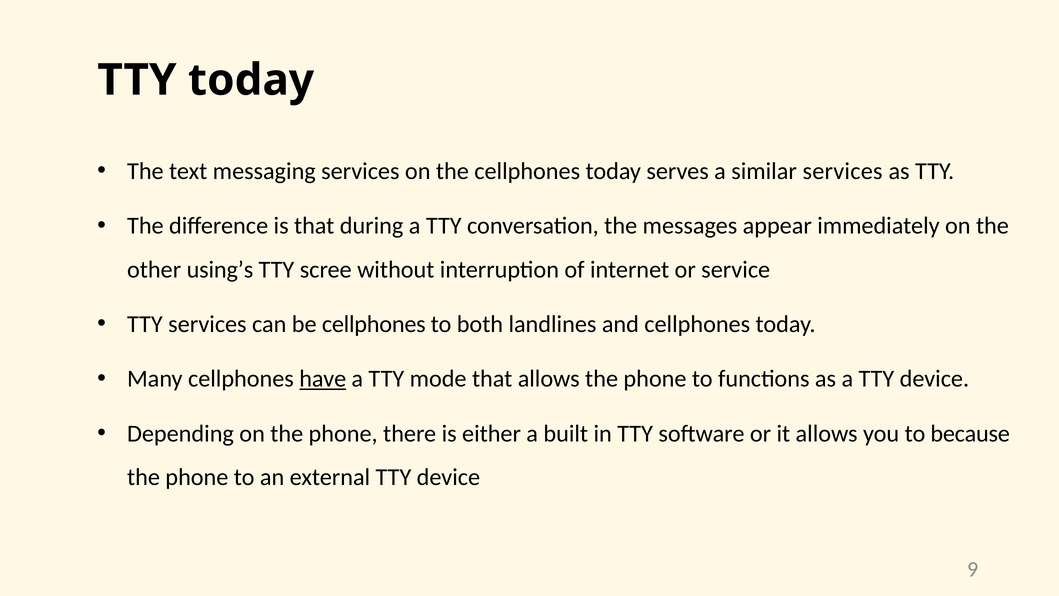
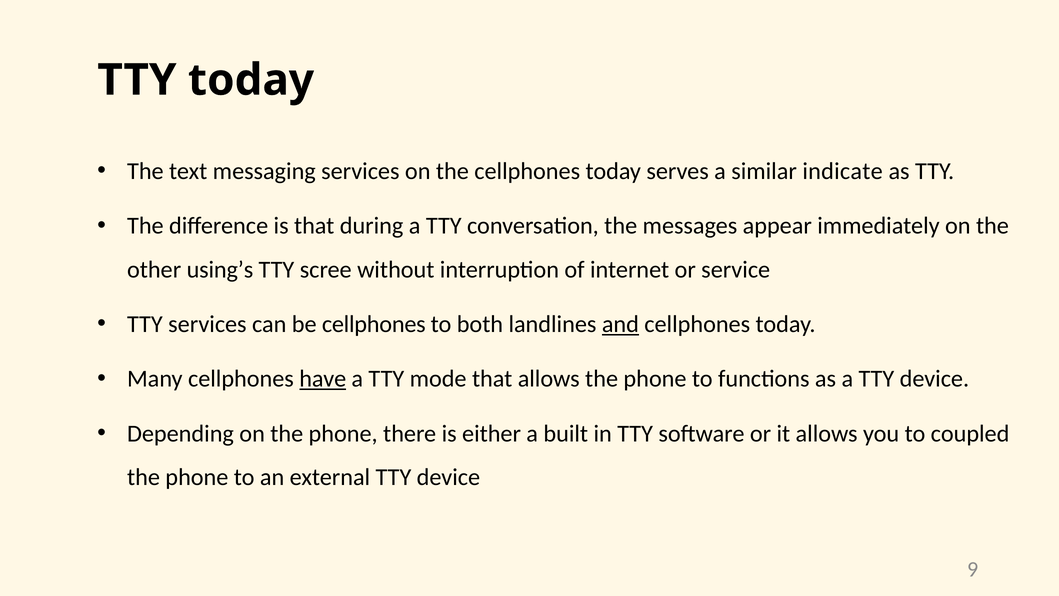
similar services: services -> indicate (843, 171)
and underline: none -> present (620, 324)
because: because -> coupled (970, 433)
